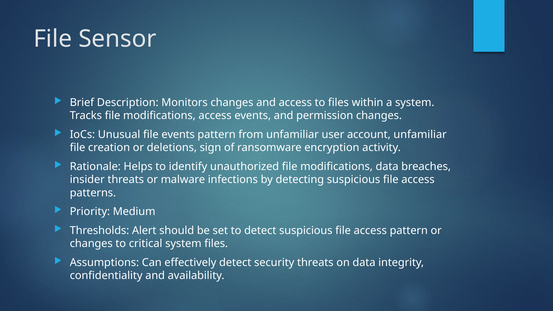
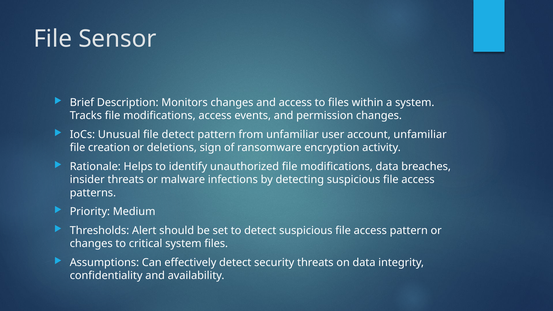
file events: events -> detect (178, 135)
